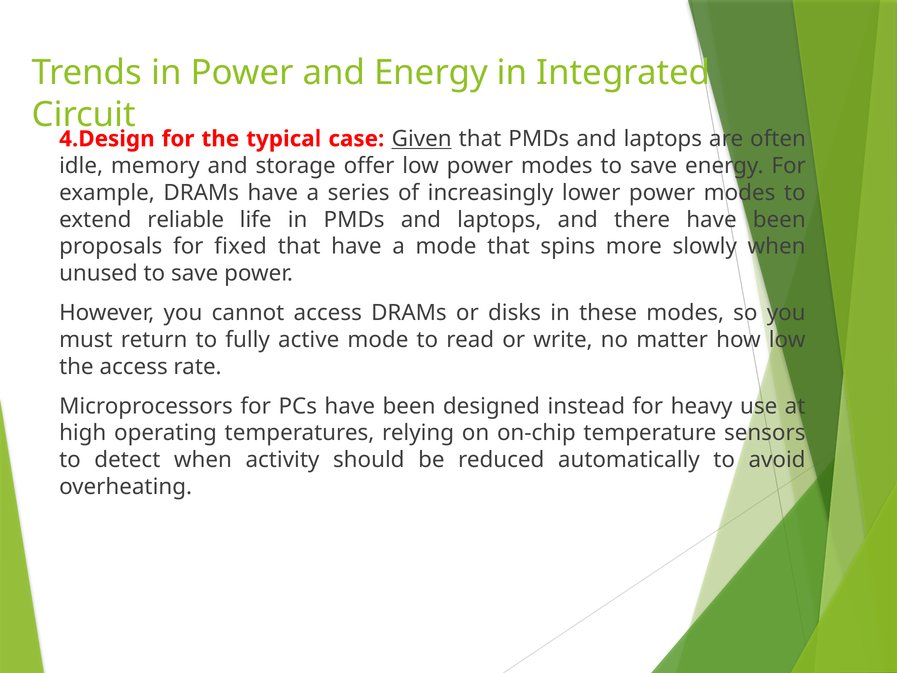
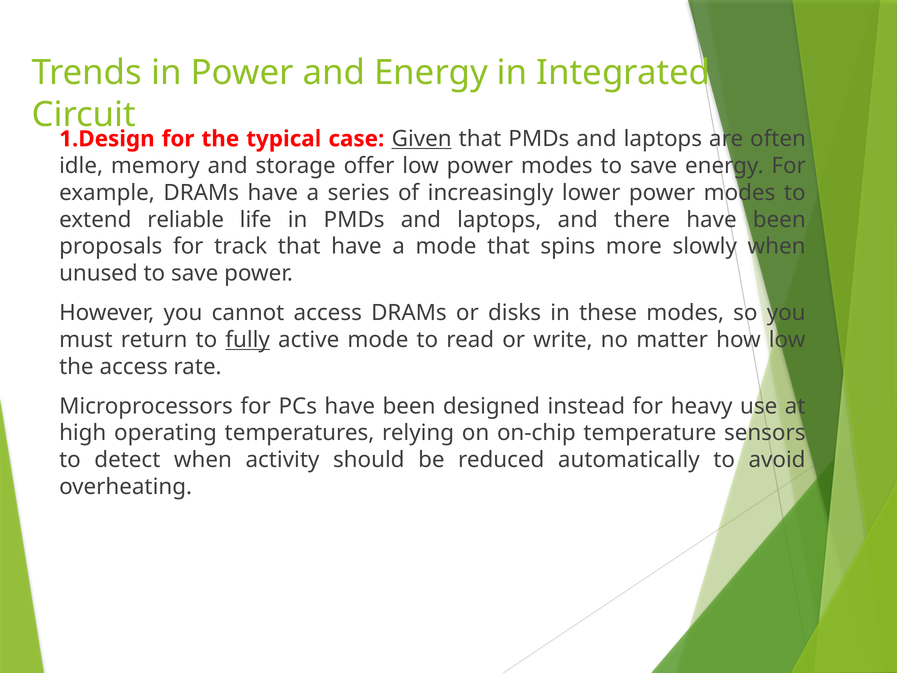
4.Design: 4.Design -> 1.Design (107, 139)
fixed: fixed -> track (241, 246)
fully underline: none -> present (248, 340)
